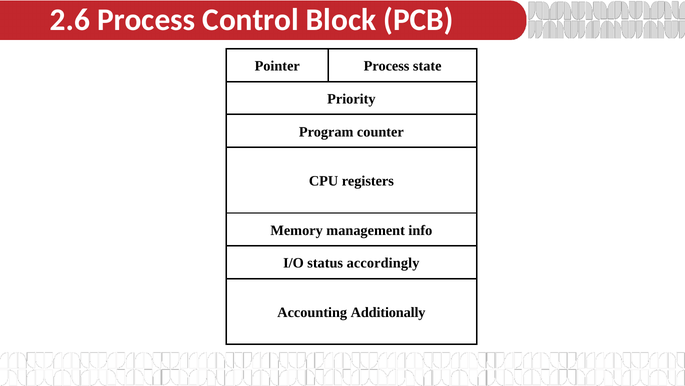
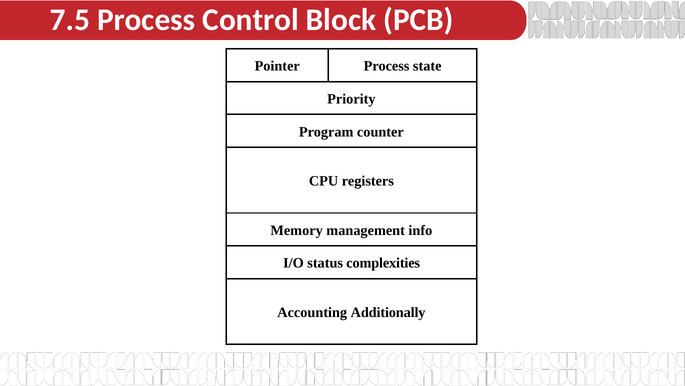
2.6: 2.6 -> 7.5 (70, 20)
accordingly: accordingly -> complexities (383, 263)
